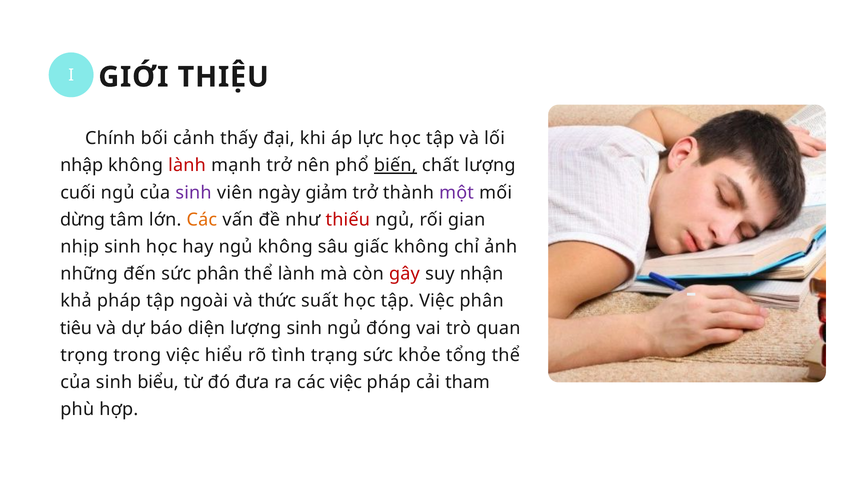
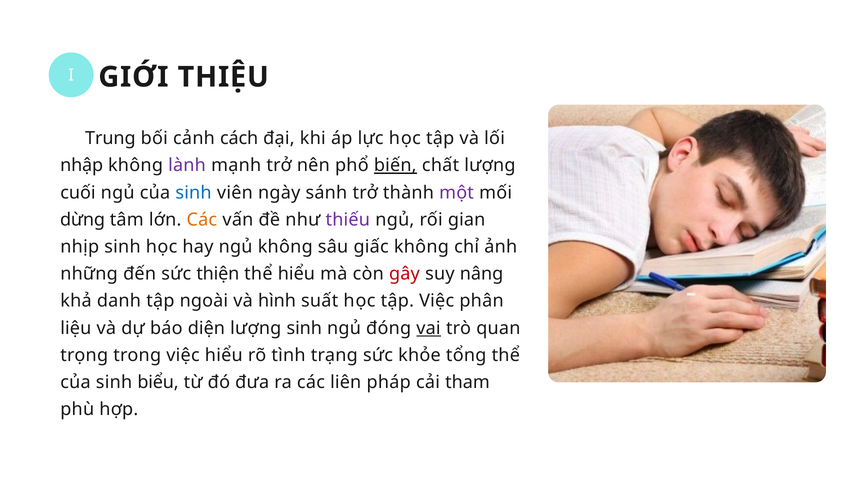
Chính: Chính -> Trung (110, 138)
thấy: thấy -> cách (239, 138)
lành colour: red -> purple (187, 166)
sinh colour: purple -> blue (194, 193)
giảm: giảm -> sánh (326, 193)
thiếu colour: red -> purple (348, 220)
sức phân: phân -> thiện (218, 274)
thể lành: lành -> hiểu (296, 274)
nhận: nhận -> nâng (482, 274)
khả pháp: pháp -> danh (119, 301)
thức: thức -> hình (277, 301)
tiêu: tiêu -> liệu (76, 328)
vai underline: none -> present (428, 328)
các việc: việc -> liên (346, 382)
